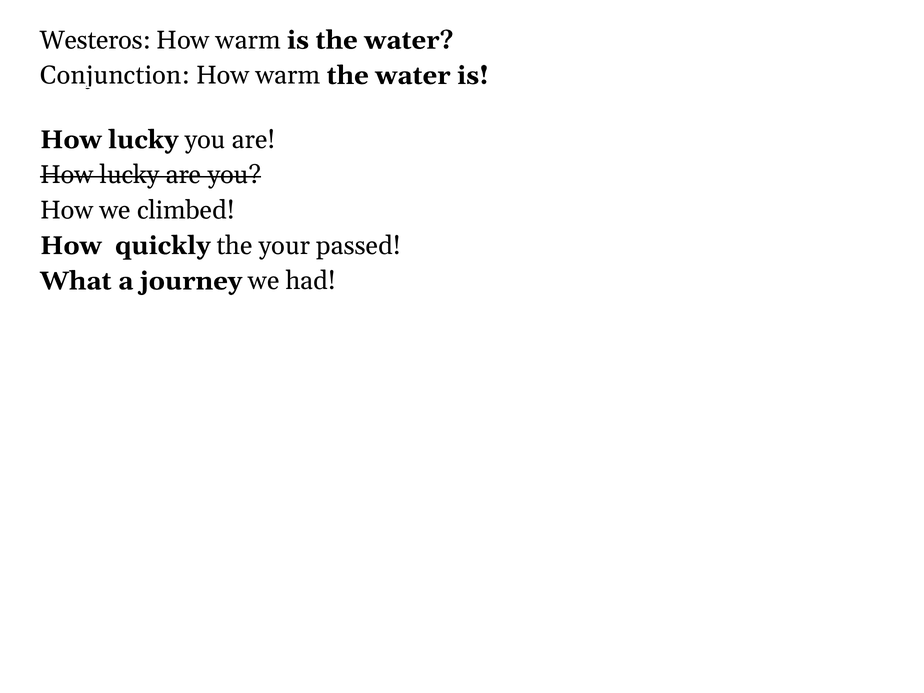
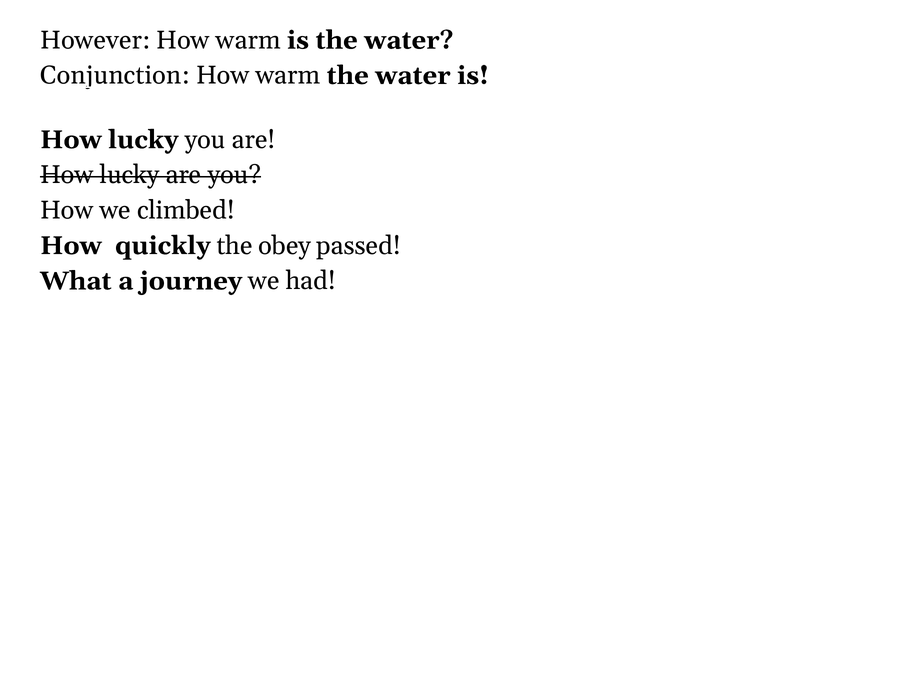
Westeros: Westeros -> However (95, 40)
your: your -> obey (285, 246)
